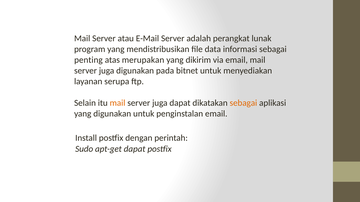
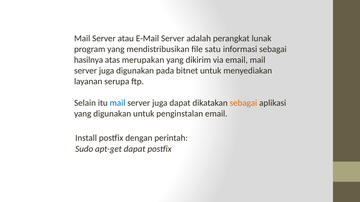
data: data -> satu (213, 49)
penting: penting -> hasilnya (89, 60)
mail colour: orange -> blue (118, 103)
